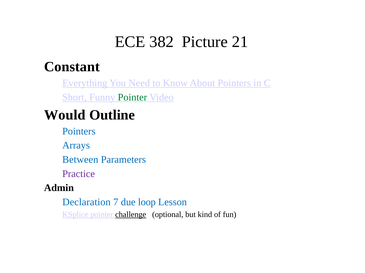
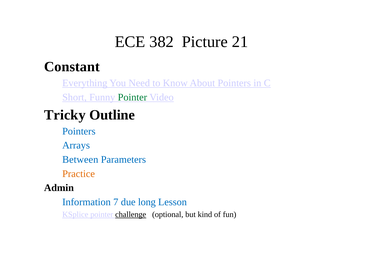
Would: Would -> Tricky (65, 115)
Practice colour: purple -> orange (79, 174)
Declaration: Declaration -> Information (87, 203)
loop: loop -> long (147, 203)
